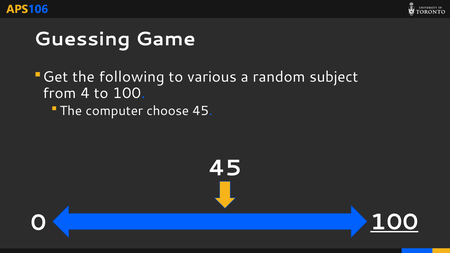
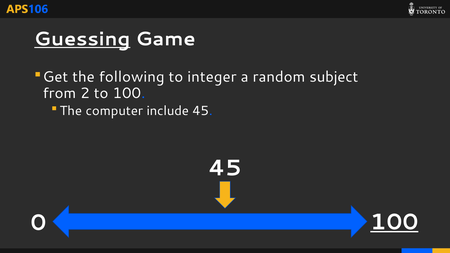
Guessing underline: none -> present (82, 39)
various: various -> integer (212, 77)
4: 4 -> 2 (85, 93)
choose: choose -> include (168, 111)
